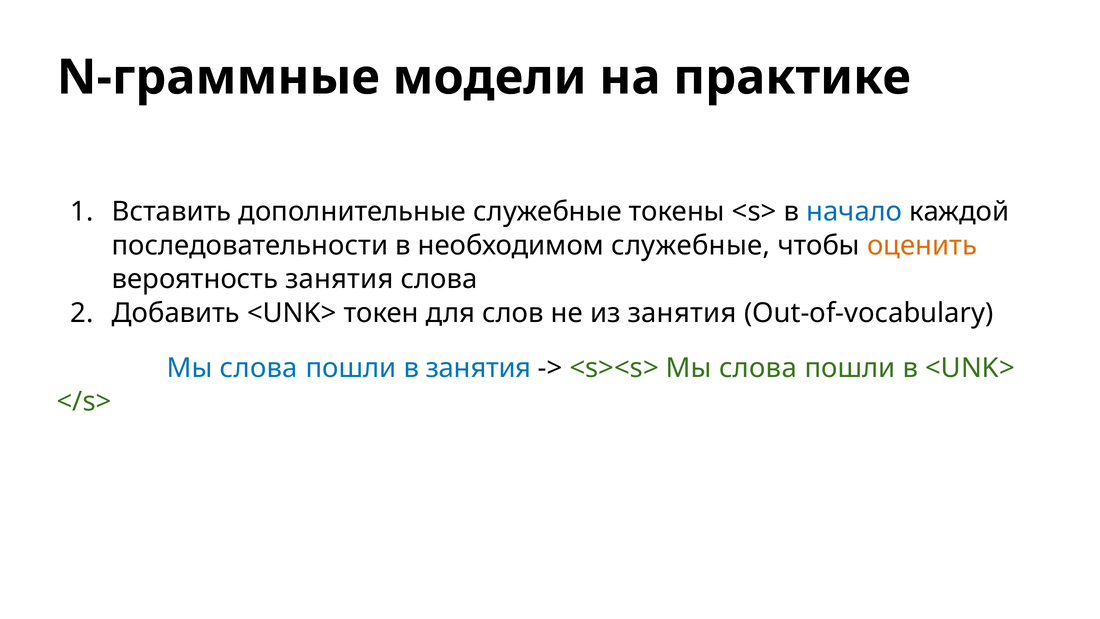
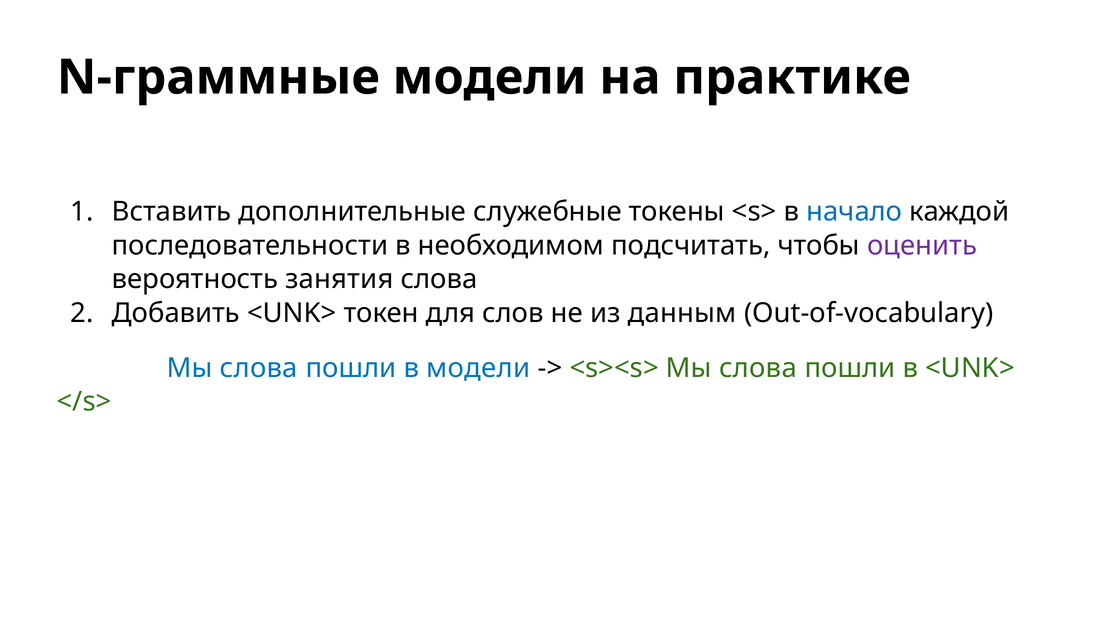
необходимом служебные: служебные -> подсчитать (691, 246)
оценить colour: orange -> purple (922, 246)
из занятия: занятия -> данным (682, 313)
в занятия: занятия -> модели (478, 368)
